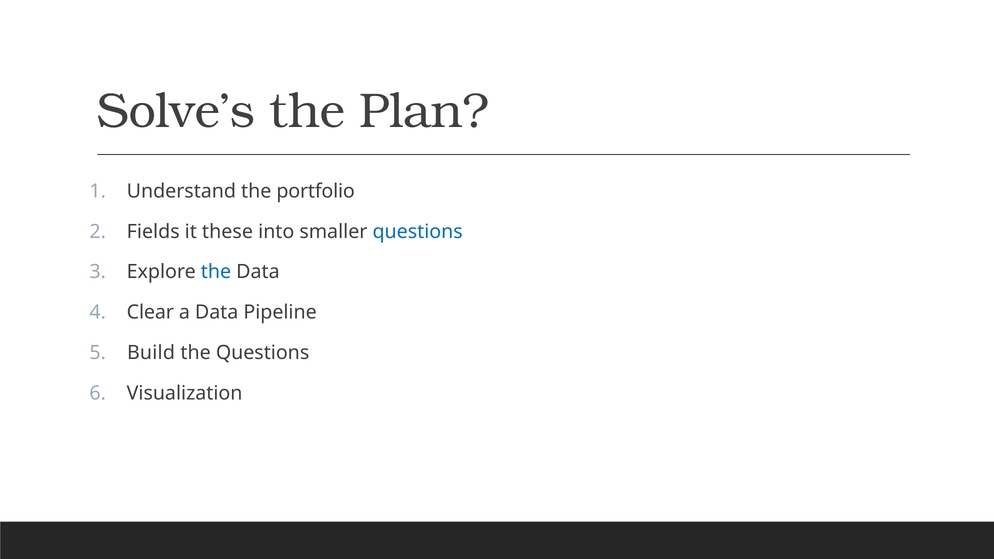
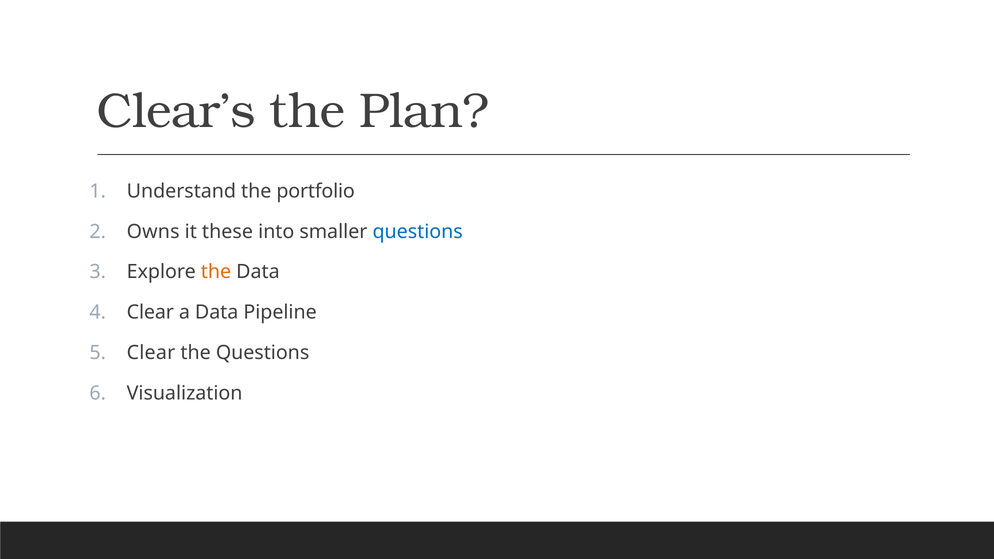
Solve’s: Solve’s -> Clear’s (176, 111)
Fields: Fields -> Owns (153, 232)
the colour: blue -> orange (216, 272)
Build: Build -> Clear (151, 353)
